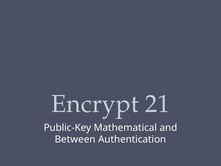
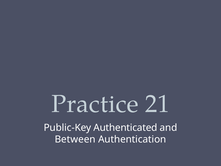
Encrypt: Encrypt -> Practice (95, 104)
Mathematical: Mathematical -> Authenticated (125, 127)
